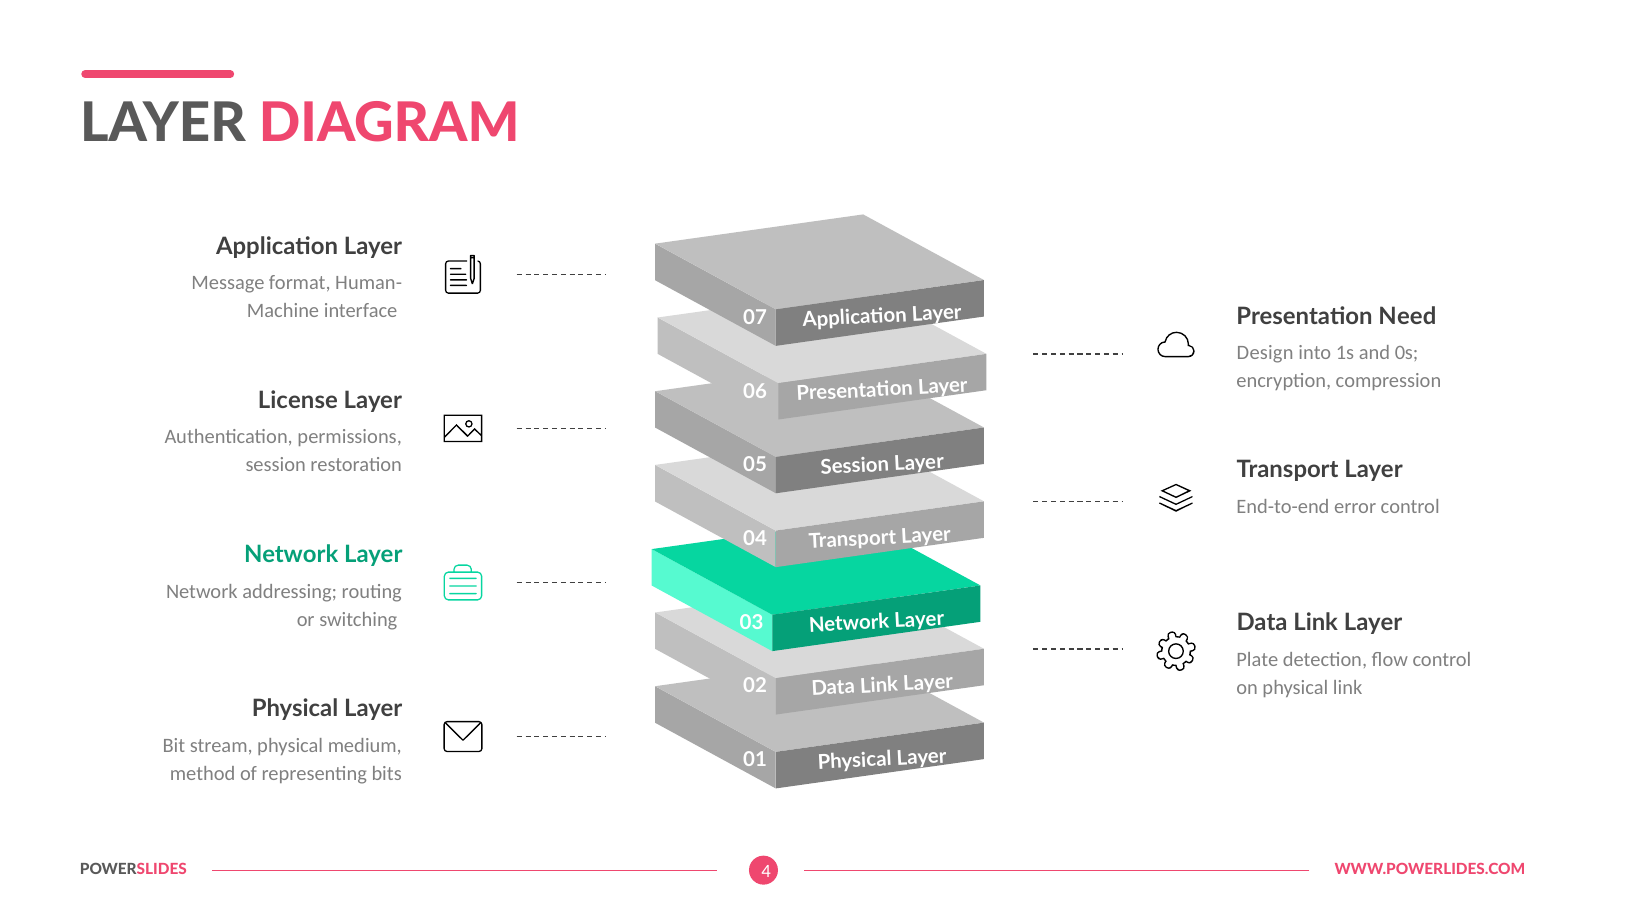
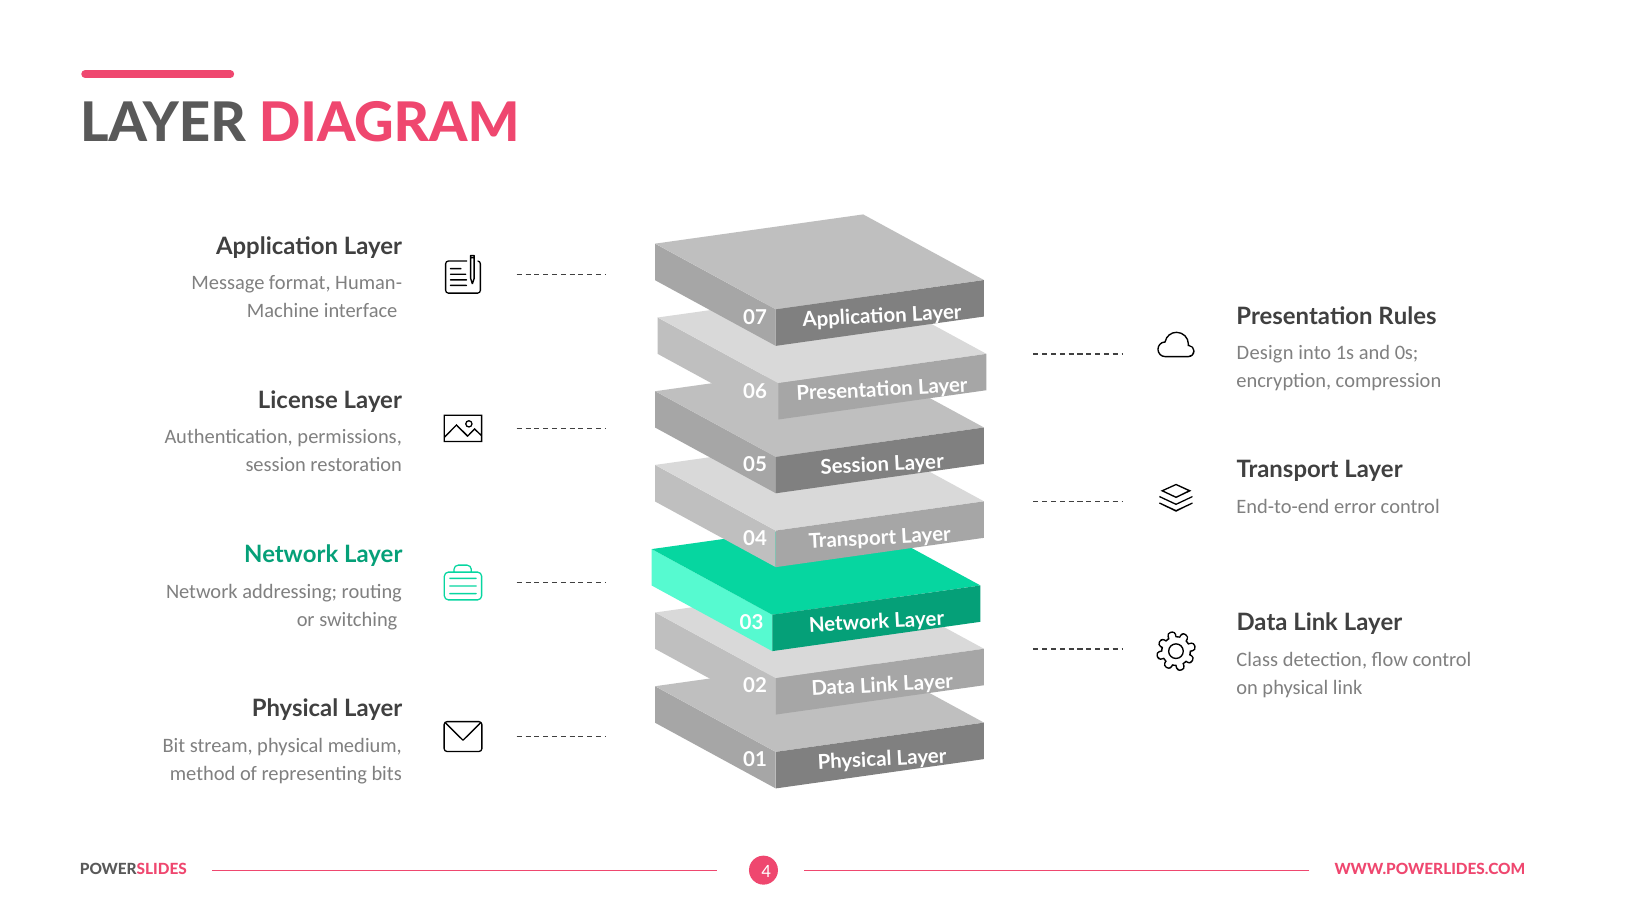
Need: Need -> Rules (1408, 316)
Plate: Plate -> Class (1257, 660)
